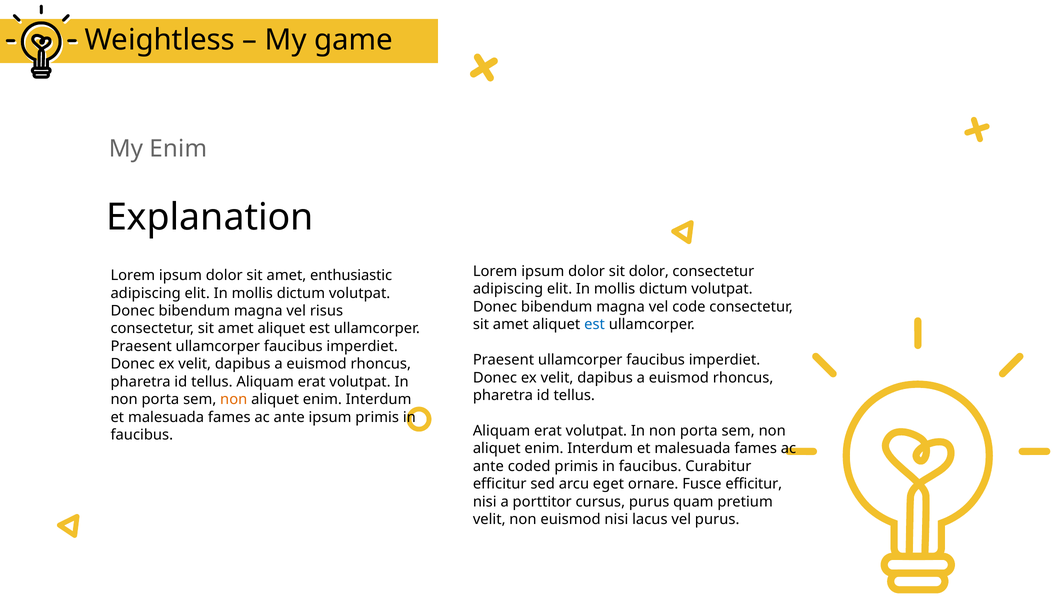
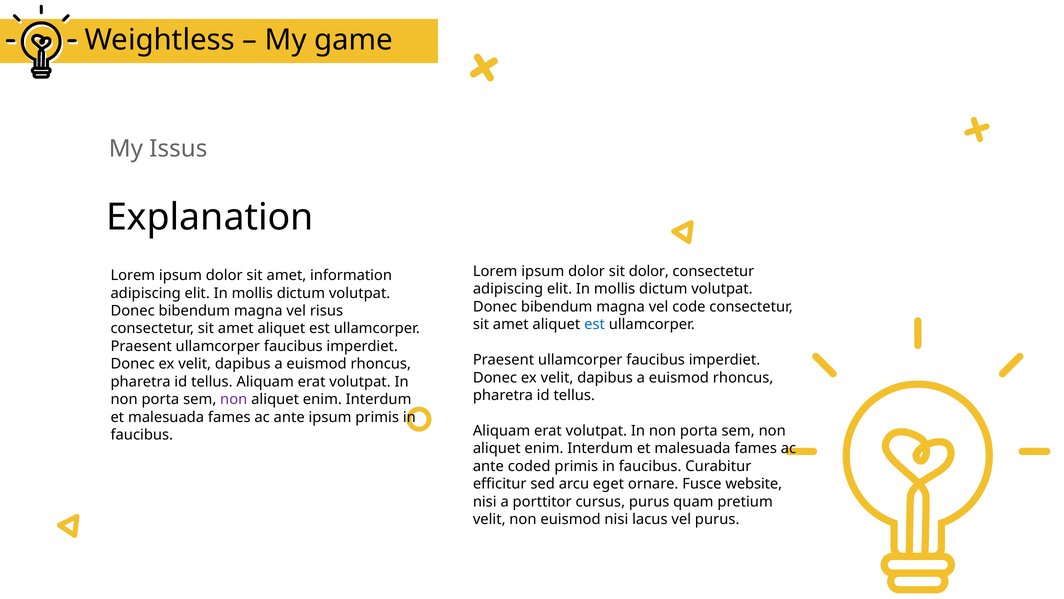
My Enim: Enim -> Issus (178, 149)
enthusiastic: enthusiastic -> information (351, 275)
non colour: orange -> purple (234, 399)
Fusce efficitur: efficitur -> website (754, 484)
